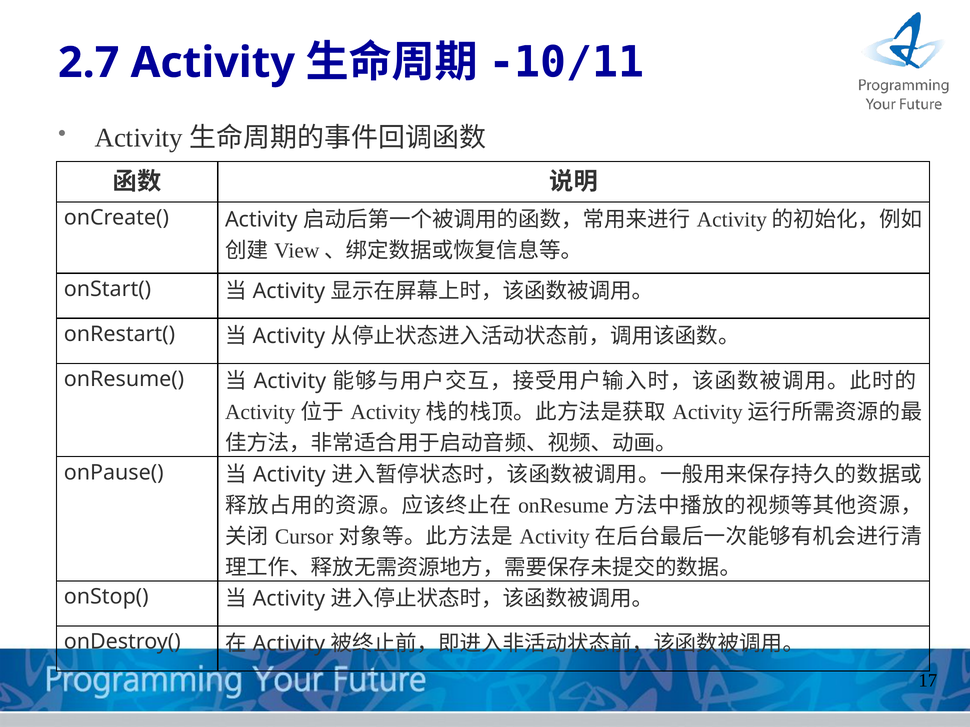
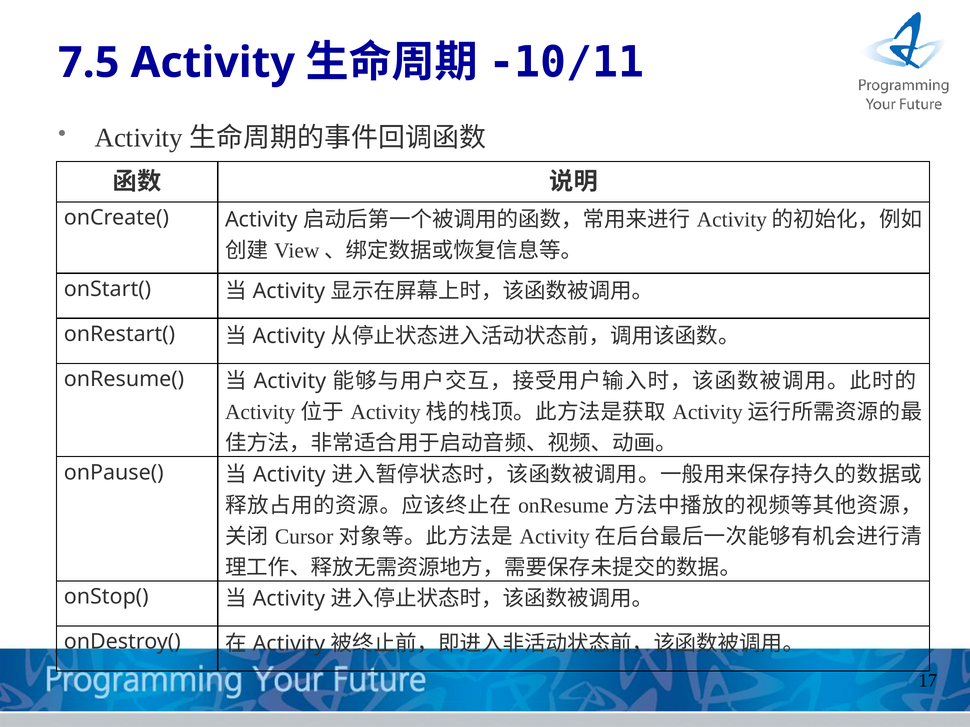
2.7: 2.7 -> 7.5 (89, 63)
